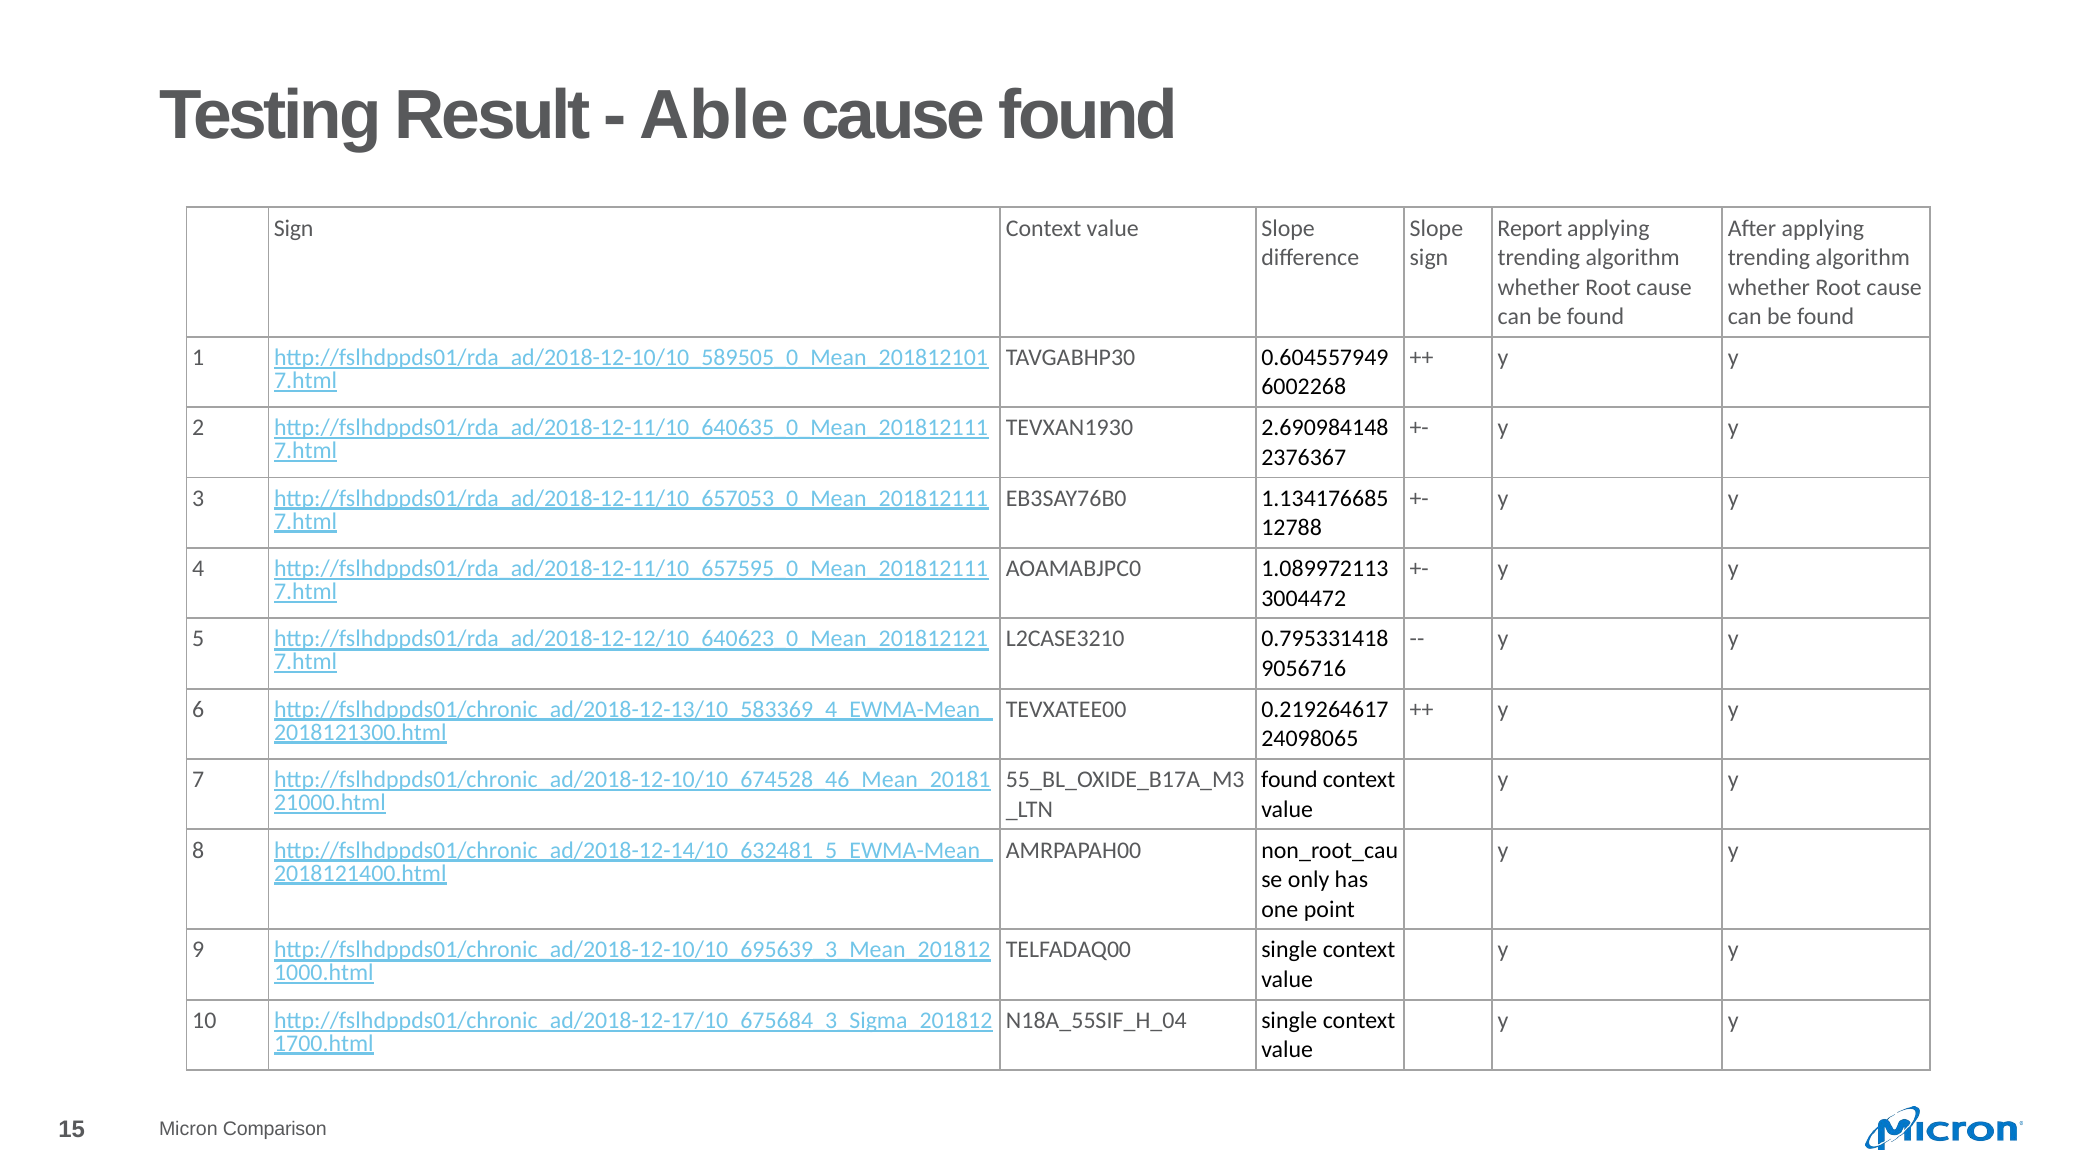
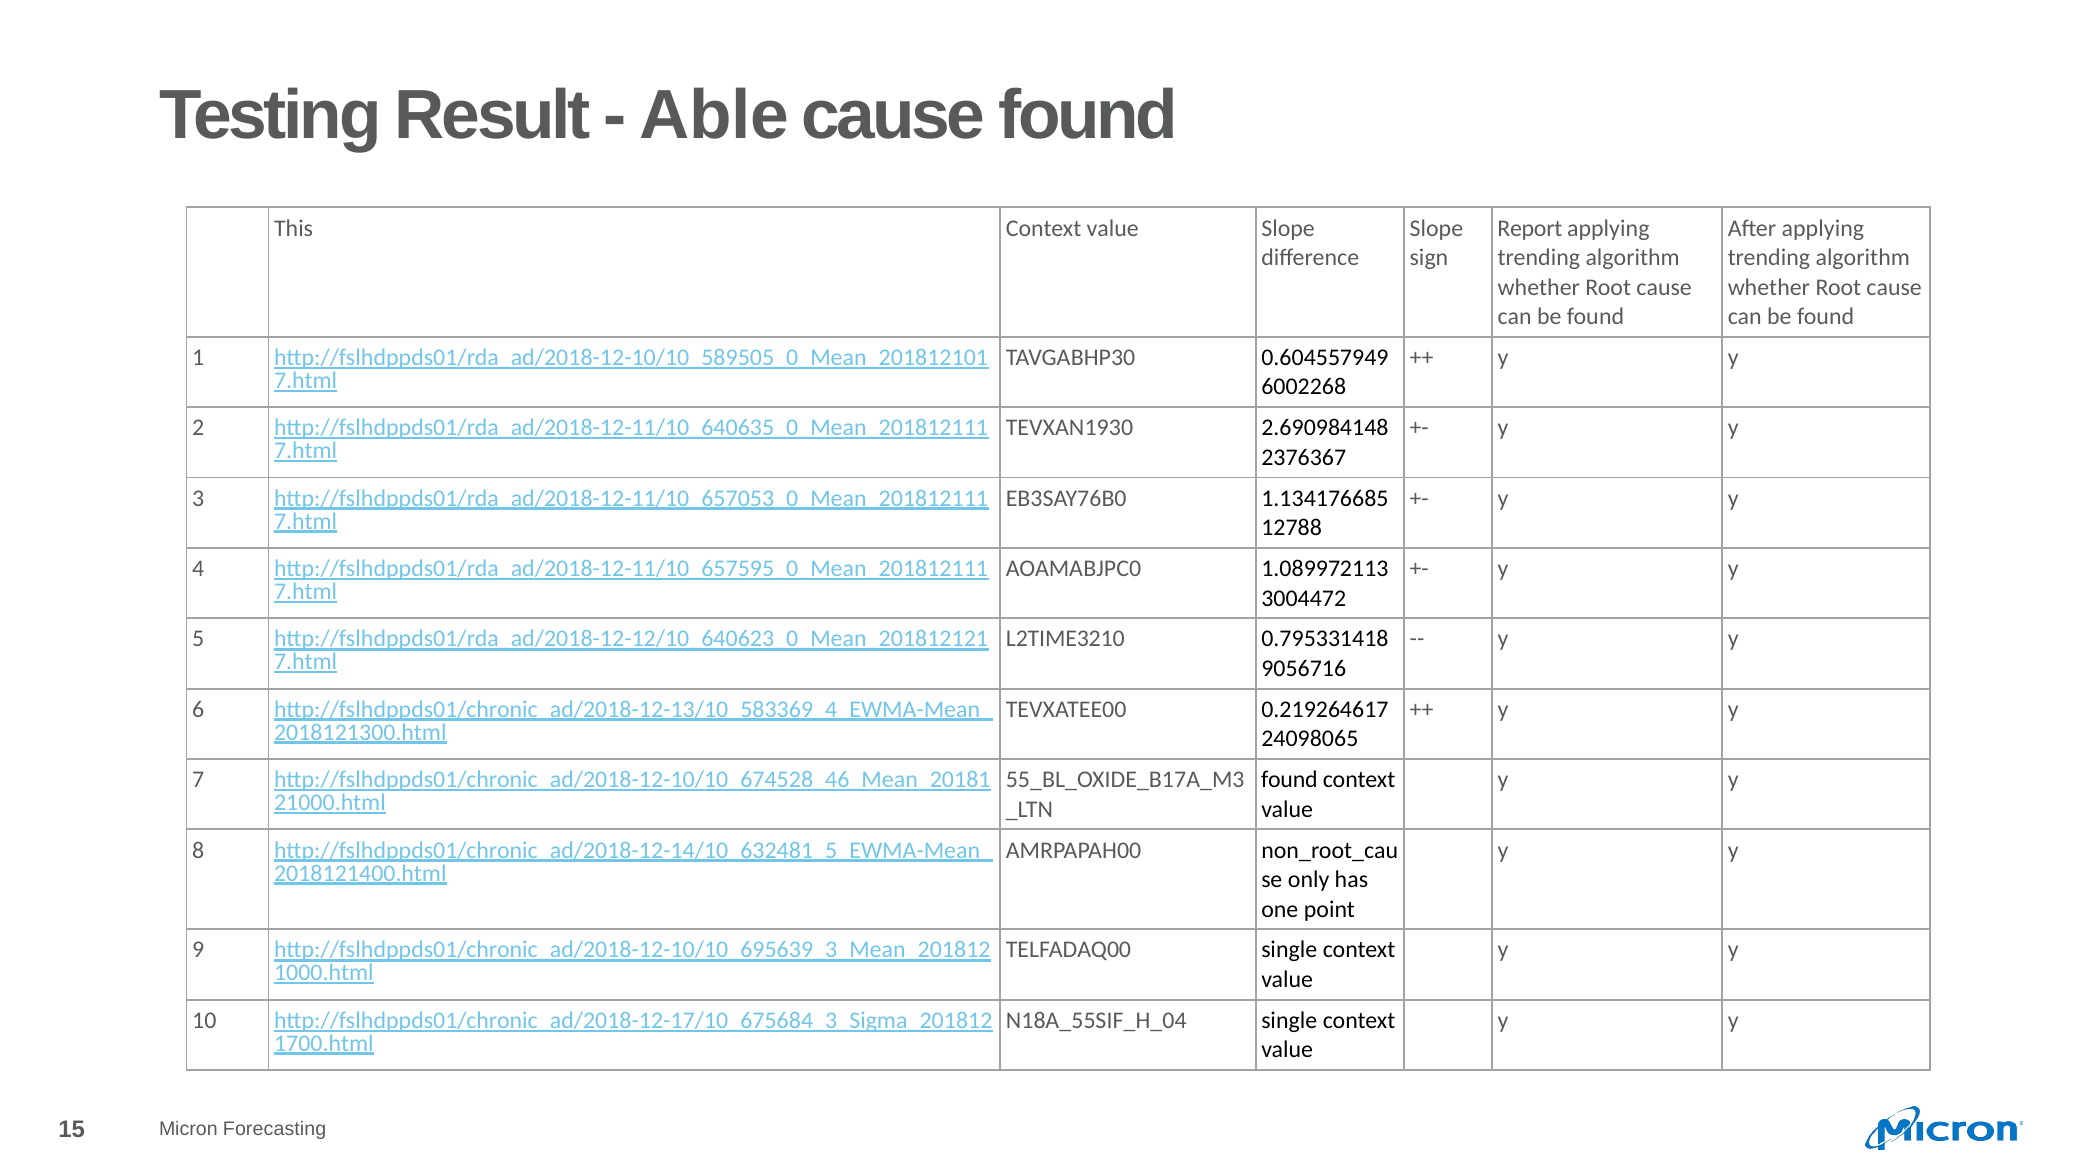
Sign: Sign -> This (294, 228)
L2CASE3210: L2CASE3210 -> L2TIME3210 (1065, 639)
Comparison: Comparison -> Forecasting (275, 1130)
